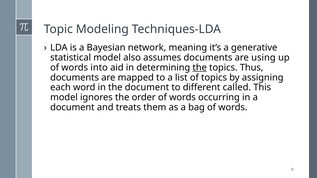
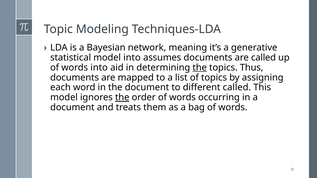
model also: also -> into (132, 58)
are using: using -> called (264, 58)
the underline: none -> present (122, 98)
